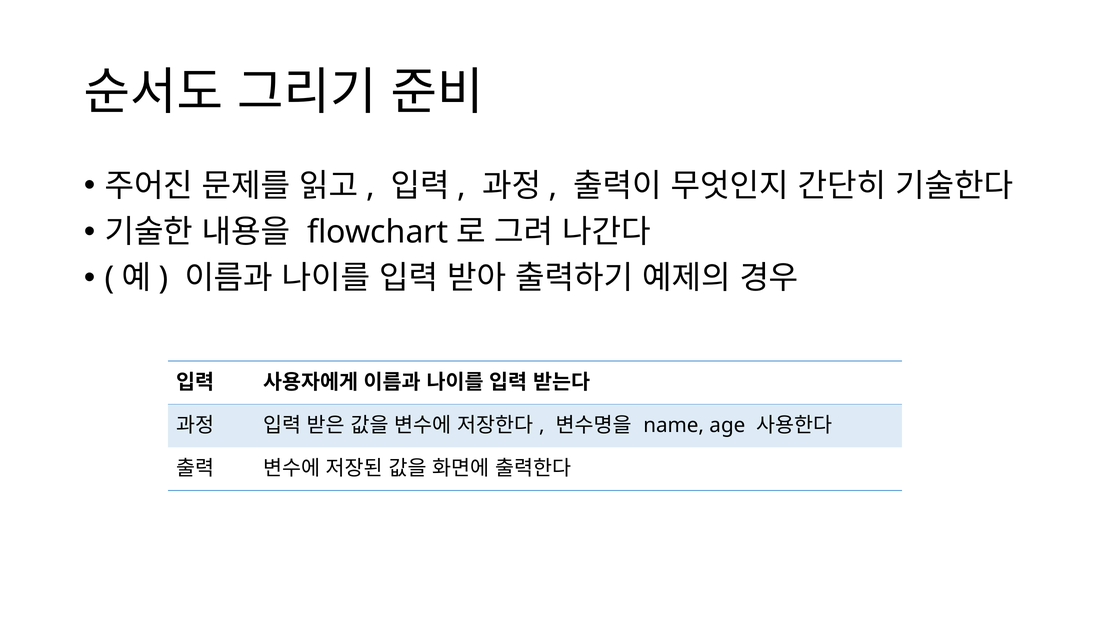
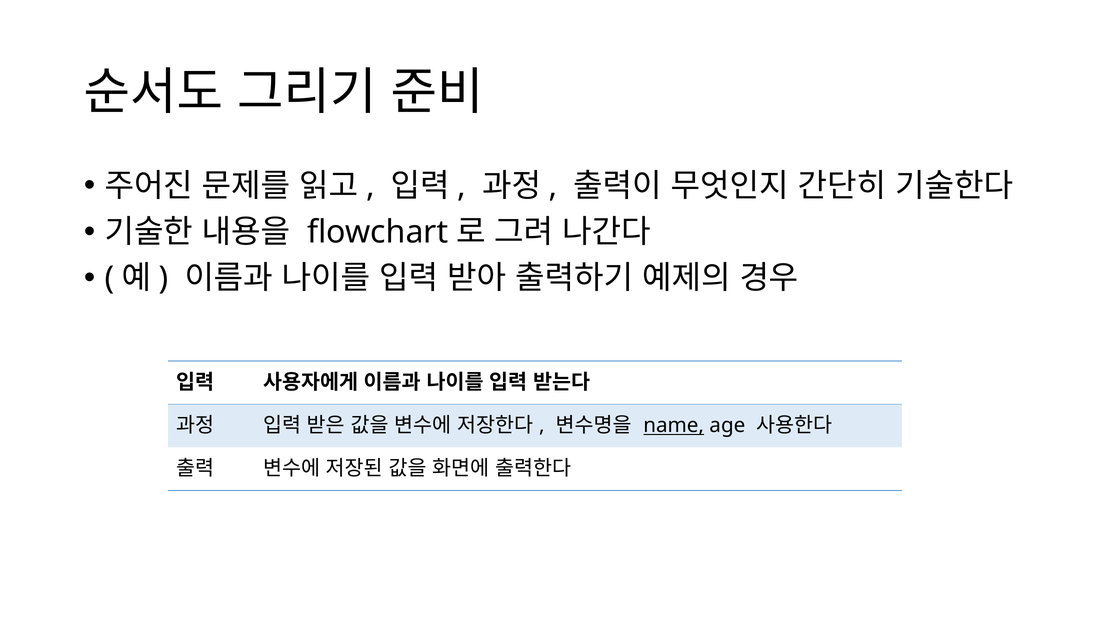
name underline: none -> present (674, 426)
